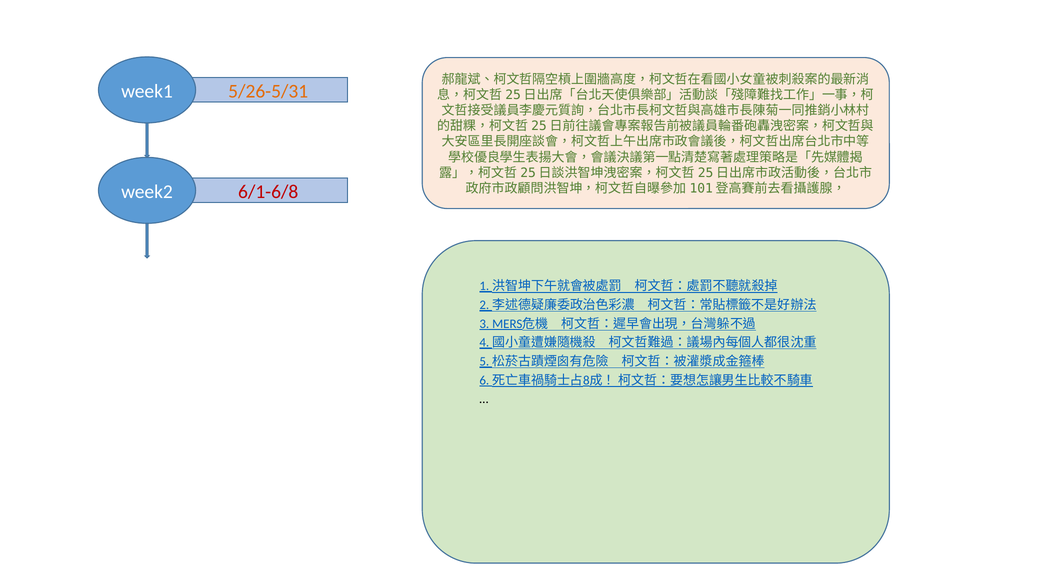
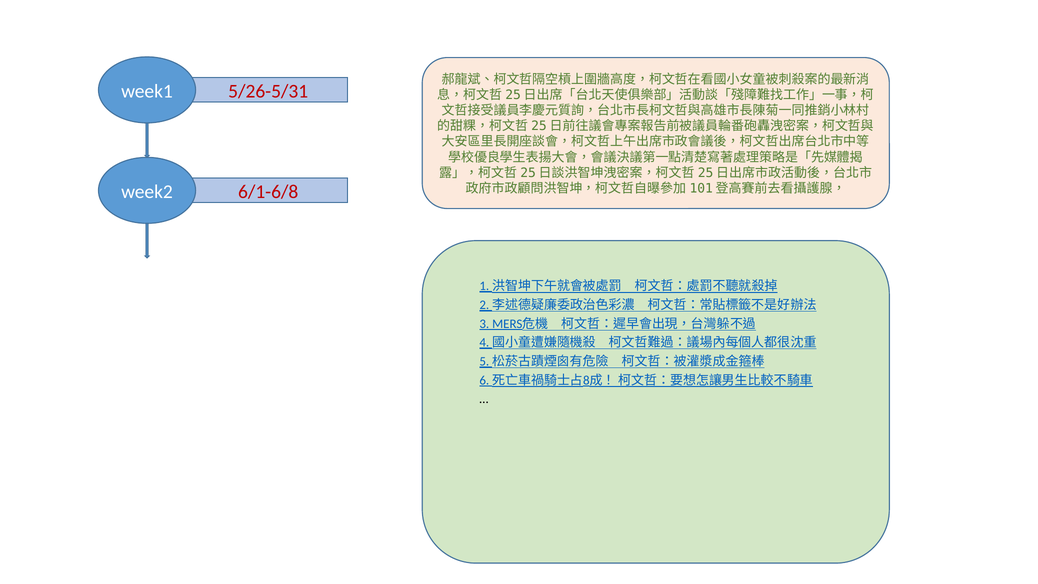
5/26-5/31 colour: orange -> red (268, 91)
